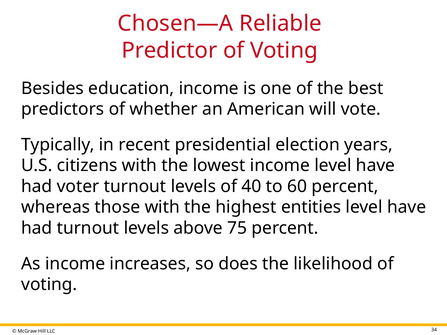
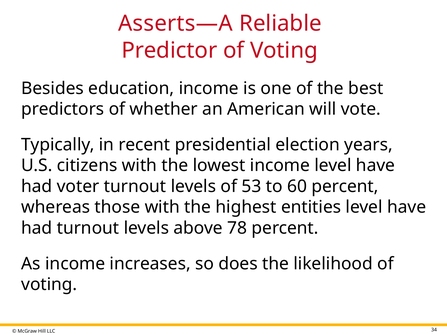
Chosen—A: Chosen—A -> Asserts—A (175, 24)
40: 40 -> 53 (251, 187)
75: 75 -> 78 (237, 228)
